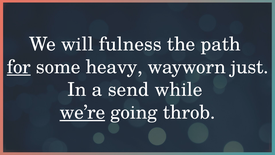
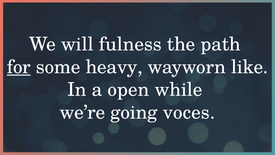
just: just -> like (250, 67)
send: send -> open (128, 90)
we’re underline: present -> none (82, 112)
throb: throb -> voces (189, 112)
